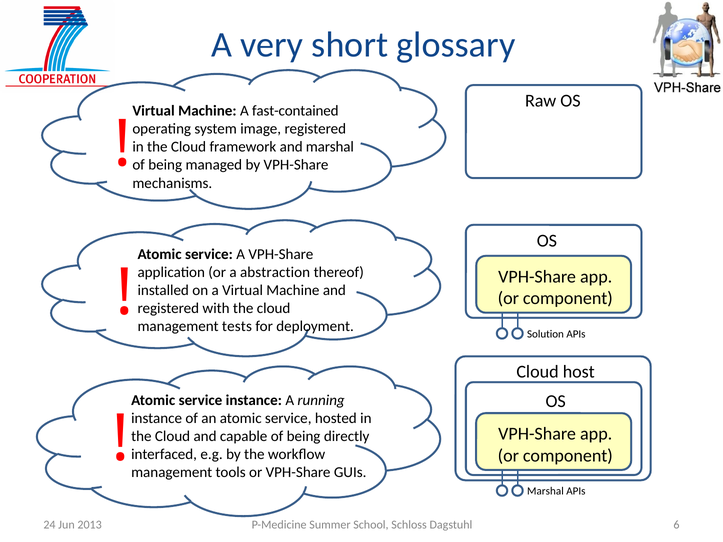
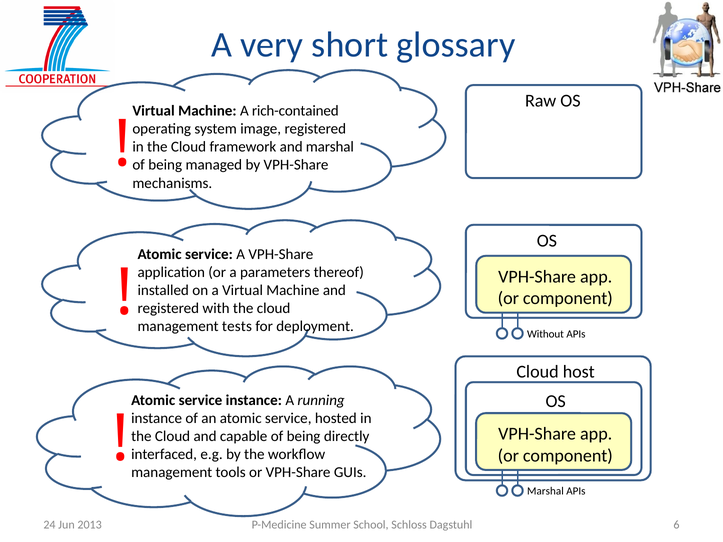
fast-contained: fast-contained -> rich-contained (295, 111)
abstraction: abstraction -> parameters (275, 272)
Solution: Solution -> Without (546, 334)
